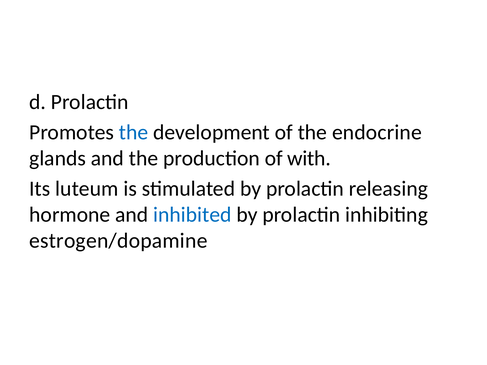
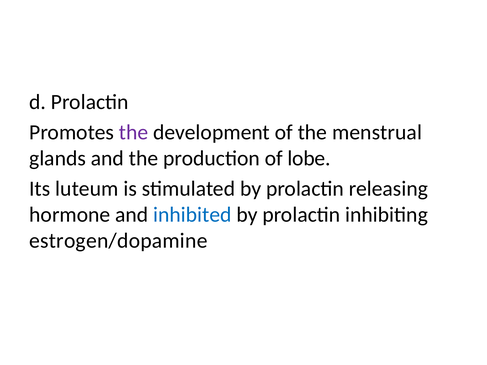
the colour: blue -> purple (134, 132)
endocrine: endocrine -> menstrual (377, 132)
with: with -> lobe (309, 158)
